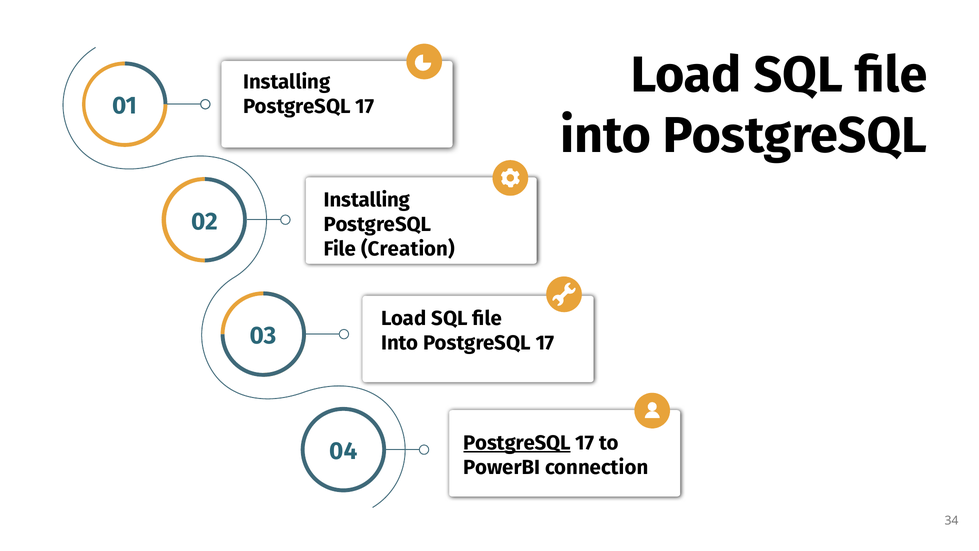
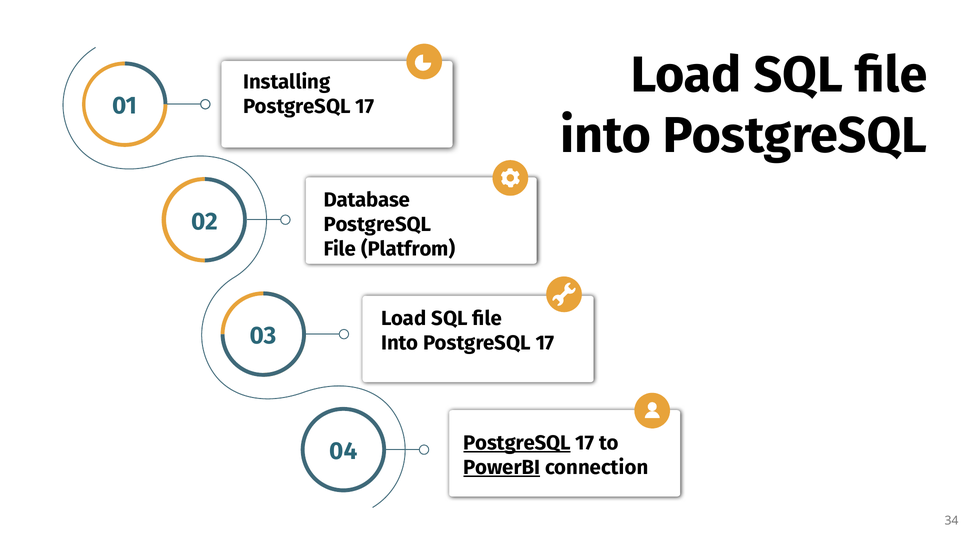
Installing: Installing -> Database (367, 200)
Creation: Creation -> Platfrom (408, 249)
PowerBI underline: none -> present (502, 467)
